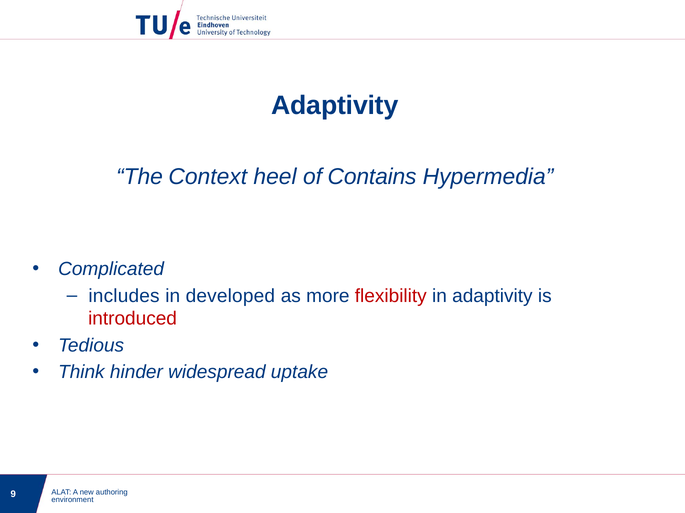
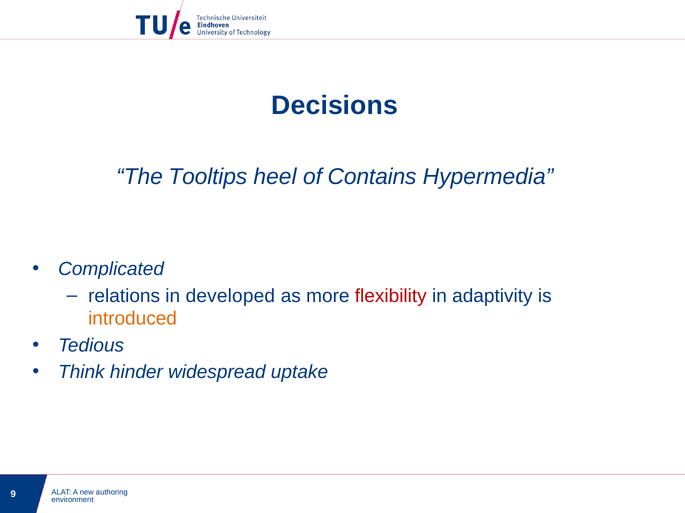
Adaptivity: Adaptivity -> Decisions (335, 106)
Context: Context -> Tooltips (208, 177)
includes: includes -> relations (124, 296)
introduced colour: red -> orange (133, 319)
